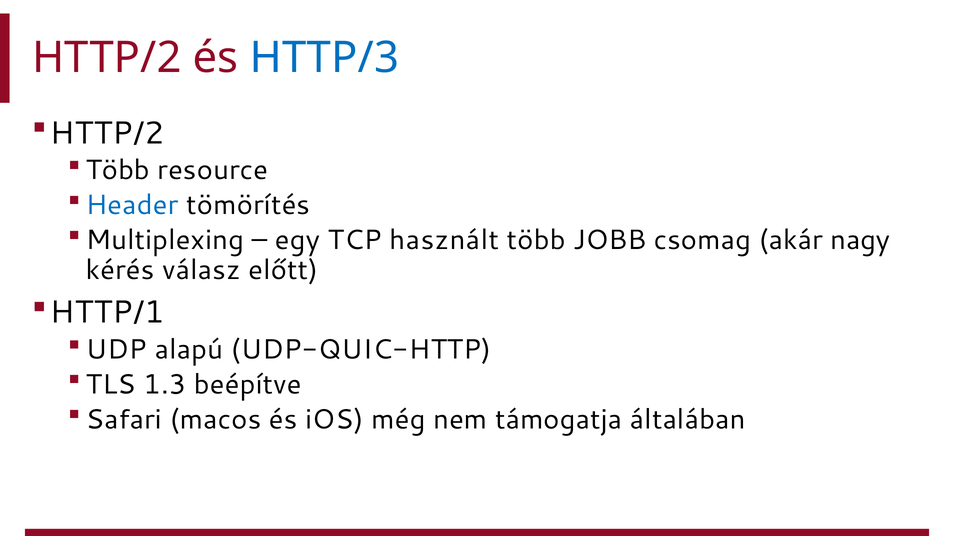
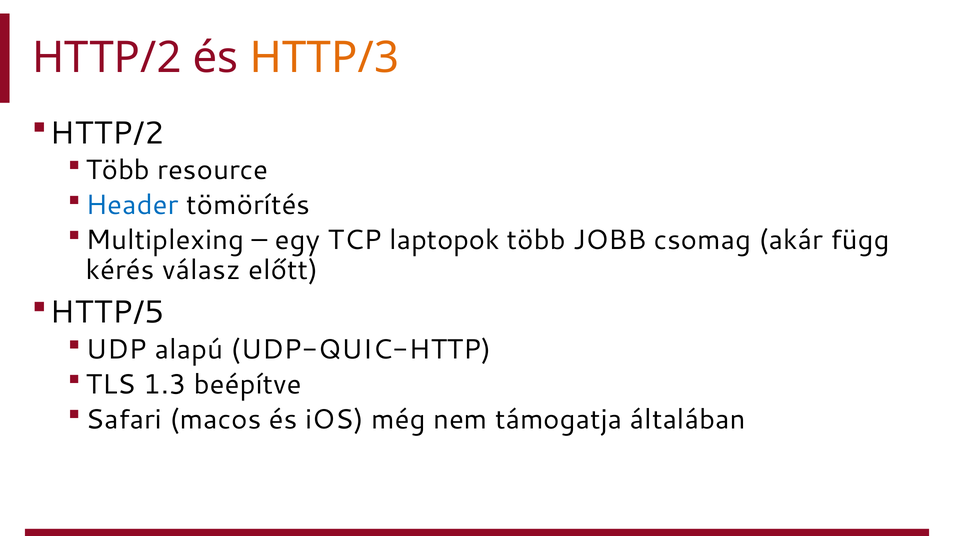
HTTP/3 colour: blue -> orange (324, 58)
használt: használt -> laptopok (445, 240)
nagy: nagy -> függ (860, 240)
HTTP/1: HTTP/1 -> HTTP/5 (107, 312)
